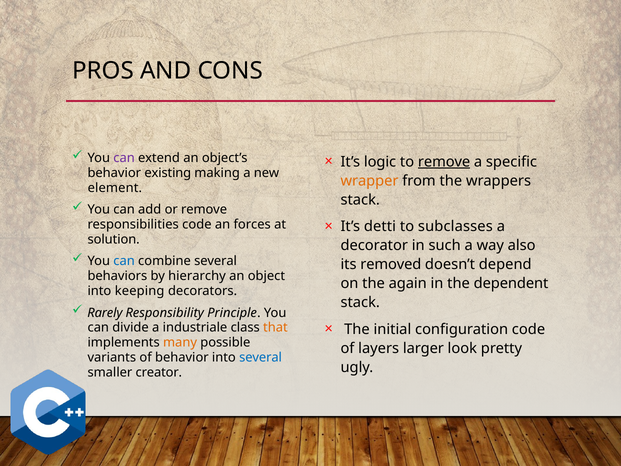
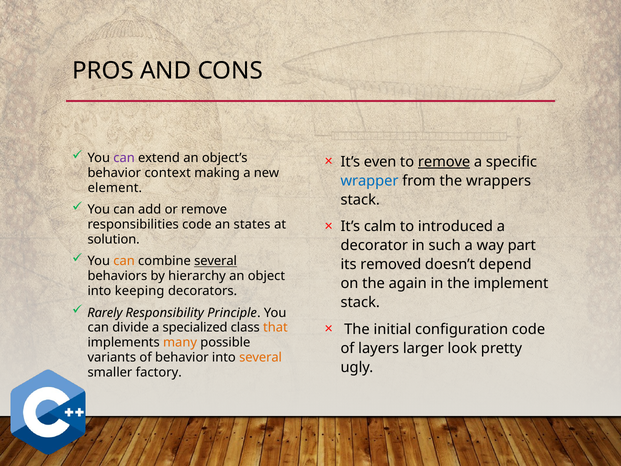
logic: logic -> even (380, 162)
existing: existing -> context (168, 173)
wrapper colour: orange -> blue (370, 181)
detti: detti -> calm (380, 226)
subclasses: subclasses -> introduced (455, 226)
forces: forces -> states (252, 224)
also: also -> part (522, 245)
can colour: blue -> orange (124, 261)
several underline: none -> present (216, 261)
dependent: dependent -> implement (511, 283)
industriale: industriale -> specialized (195, 328)
several colour: blue -> orange (261, 357)
creator: creator -> factory (159, 372)
